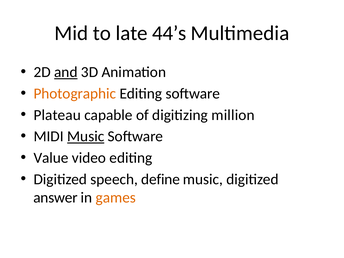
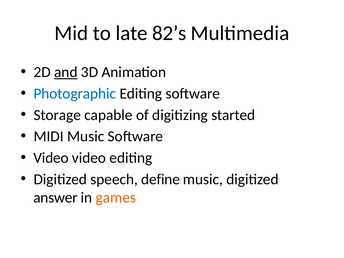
44’s: 44’s -> 82’s (169, 33)
Photographic colour: orange -> blue (75, 94)
Plateau: Plateau -> Storage (57, 115)
million: million -> started (233, 115)
Music underline: present -> none (86, 136)
Value: Value -> Video (51, 158)
